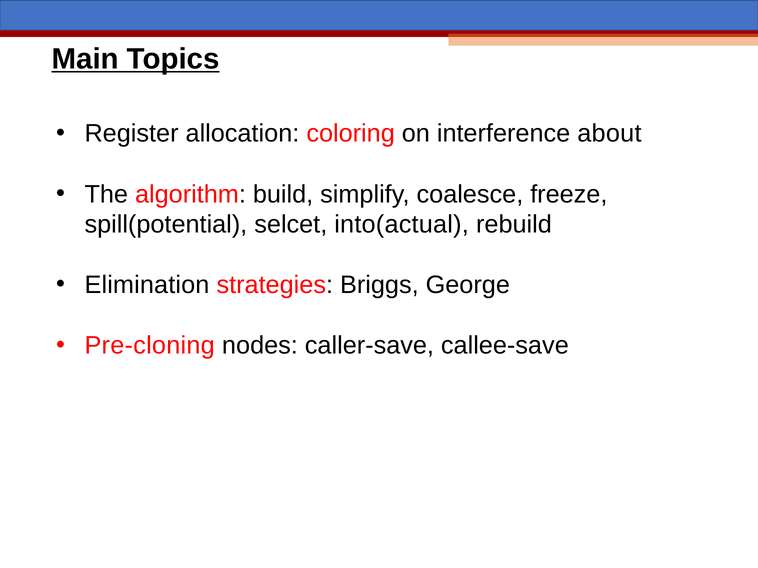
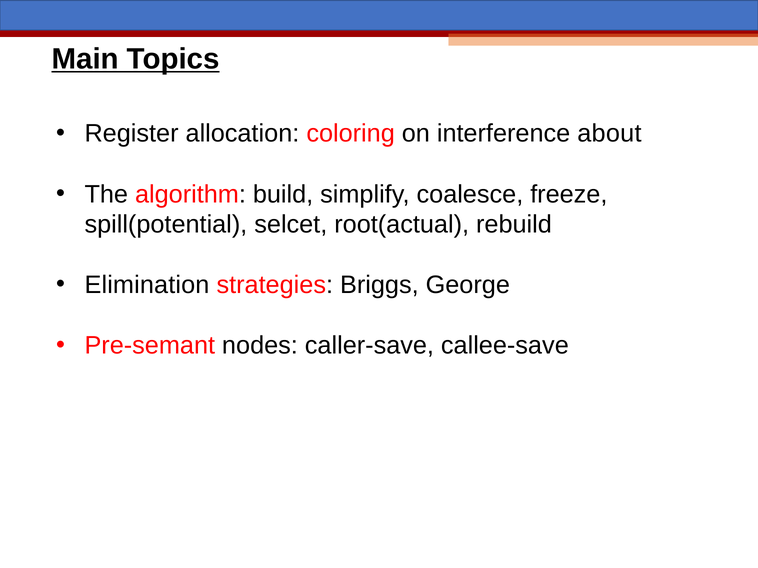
into(actual: into(actual -> root(actual (402, 225)
Pre-cloning: Pre-cloning -> Pre-semant (150, 346)
